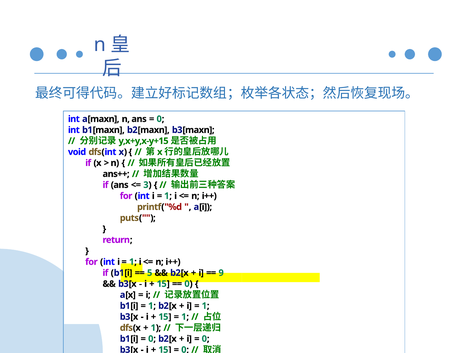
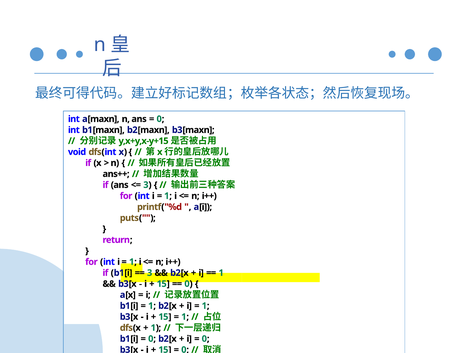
5: 5 -> 3 (150, 272)
9: 9 -> 1 (221, 272)
